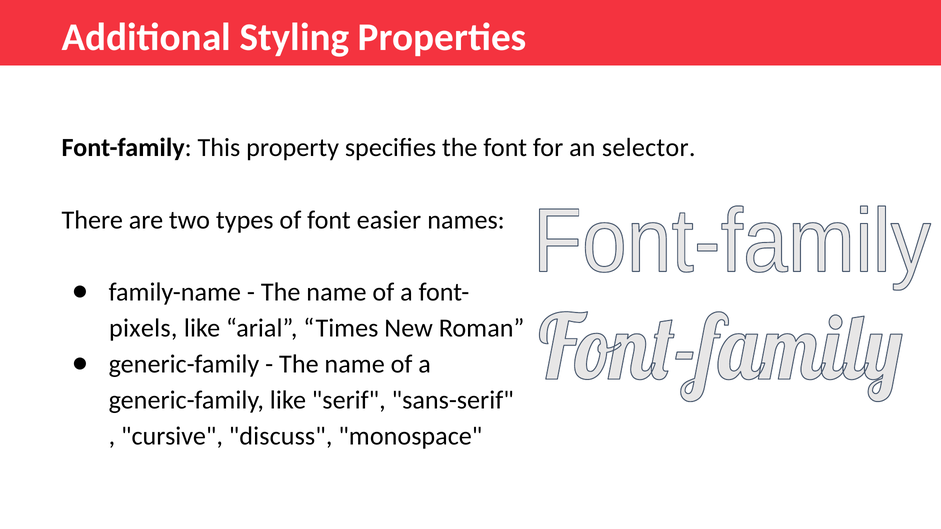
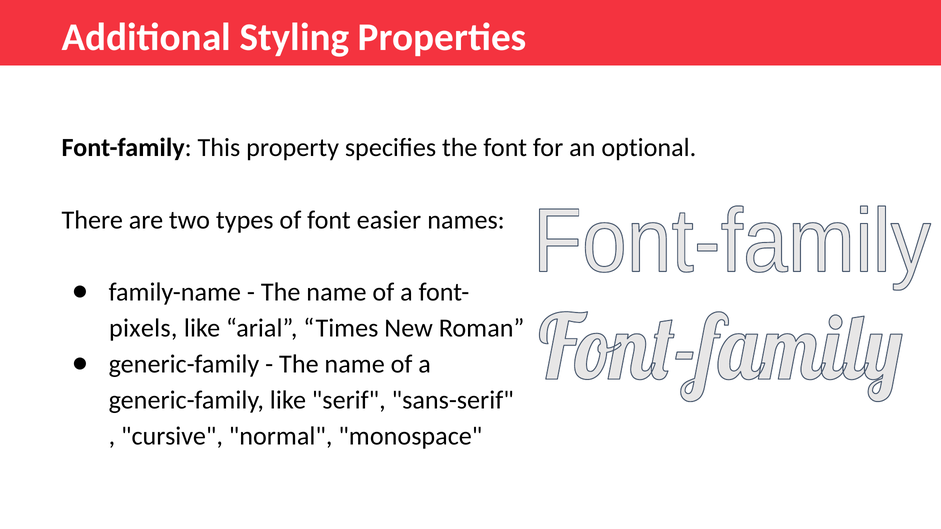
selector: selector -> optional (649, 148)
discuss: discuss -> normal (281, 437)
